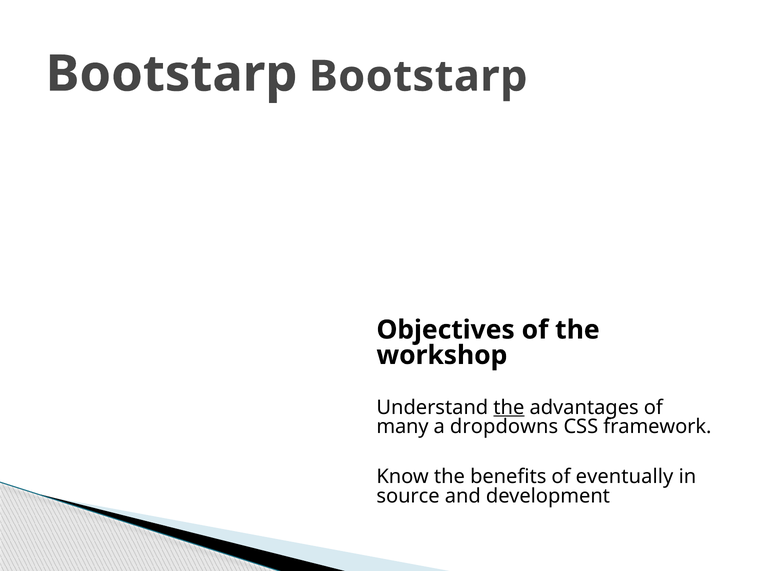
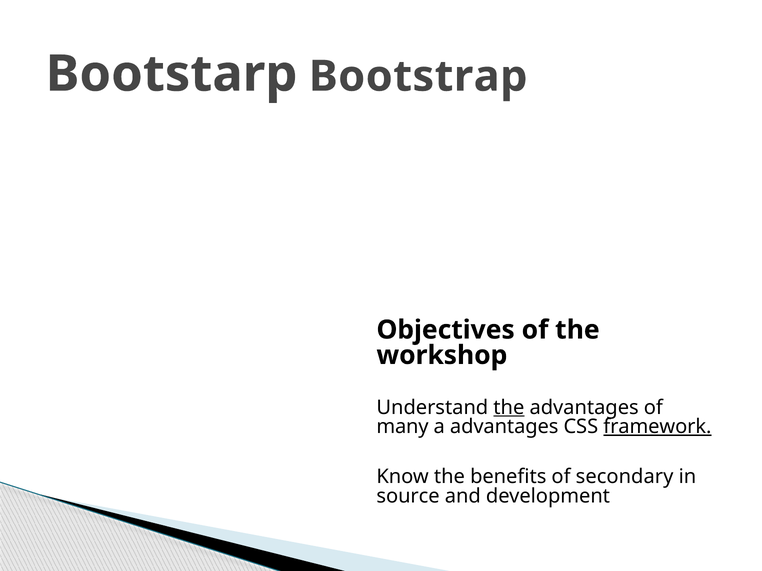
Bootstarp Bootstarp: Bootstarp -> Bootstrap (418, 76)
a dropdowns: dropdowns -> advantages (504, 427)
framework underline: none -> present (657, 427)
eventually: eventually -> secondary (625, 477)
